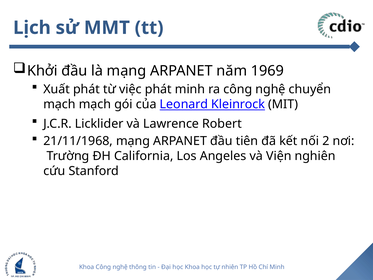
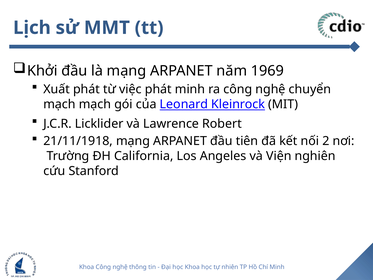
21/11/1968: 21/11/1968 -> 21/11/1918 (78, 141)
